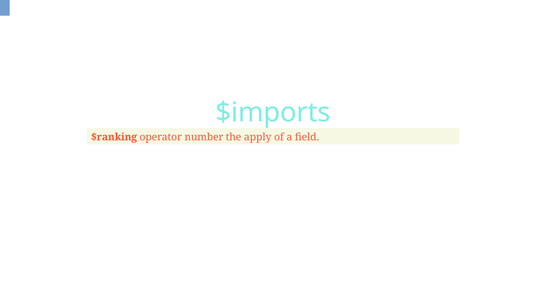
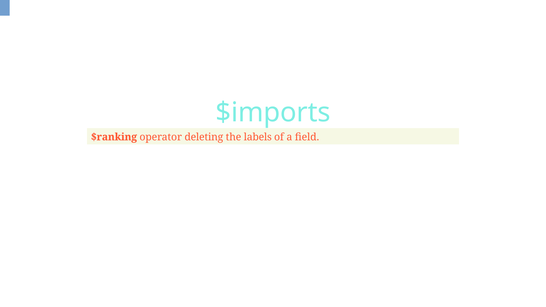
number: number -> deleting (204, 137)
apply: apply -> labels (258, 137)
